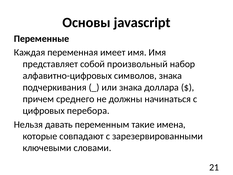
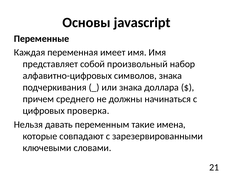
перебора: перебора -> проверка (88, 111)
